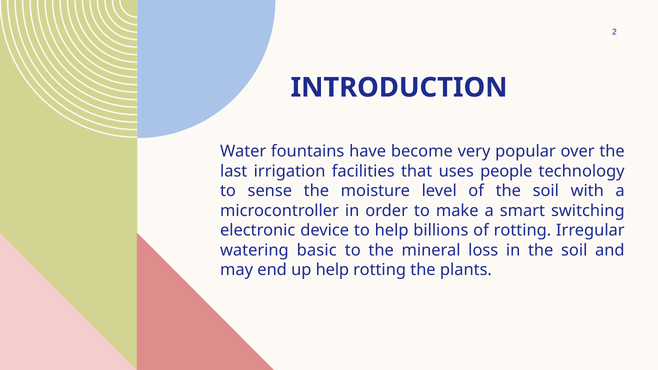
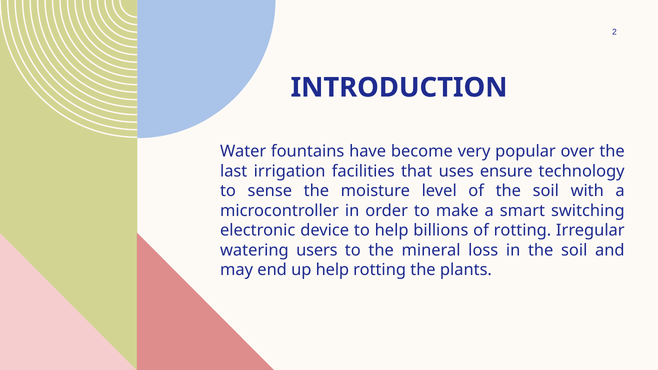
people: people -> ensure (506, 171)
basic: basic -> users (317, 250)
